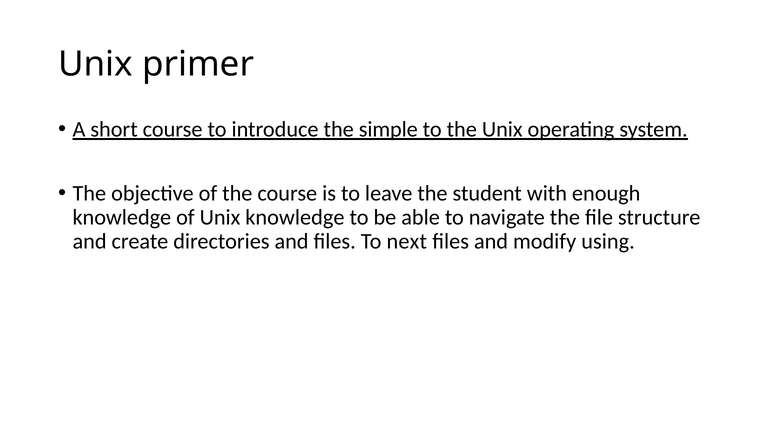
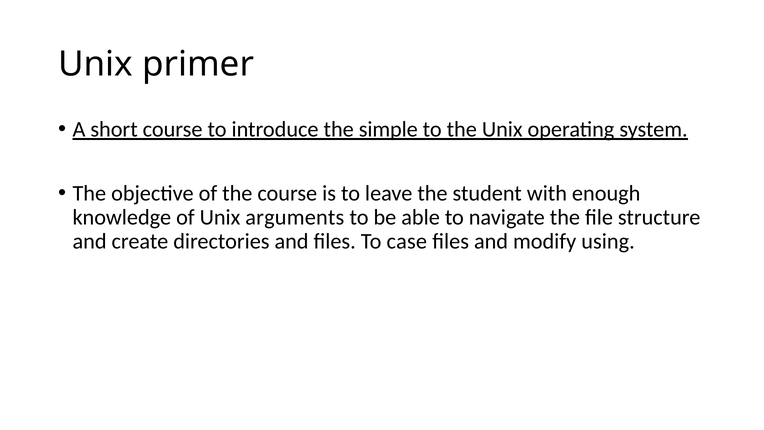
Unix knowledge: knowledge -> arguments (295, 217)
next: next -> case (407, 241)
